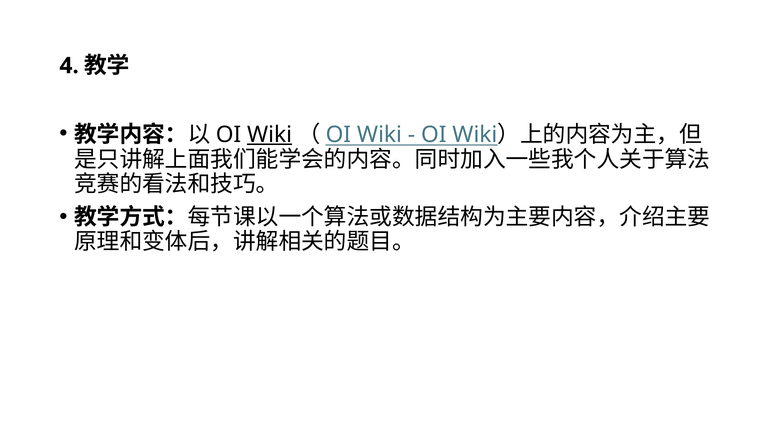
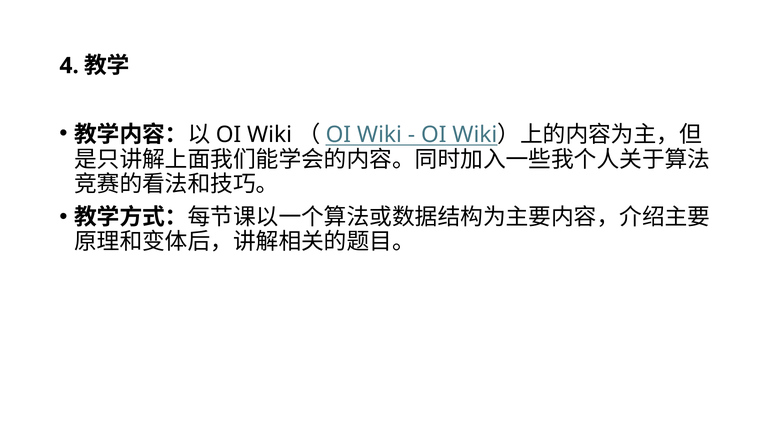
Wiki underline: present -> none (270, 134)
